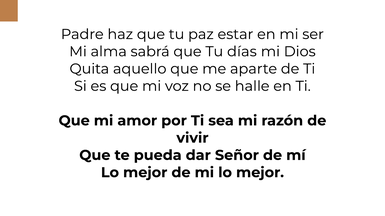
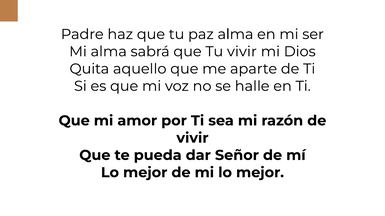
paz estar: estar -> alma (235, 34)
Tu días: días -> vivir (242, 52)
